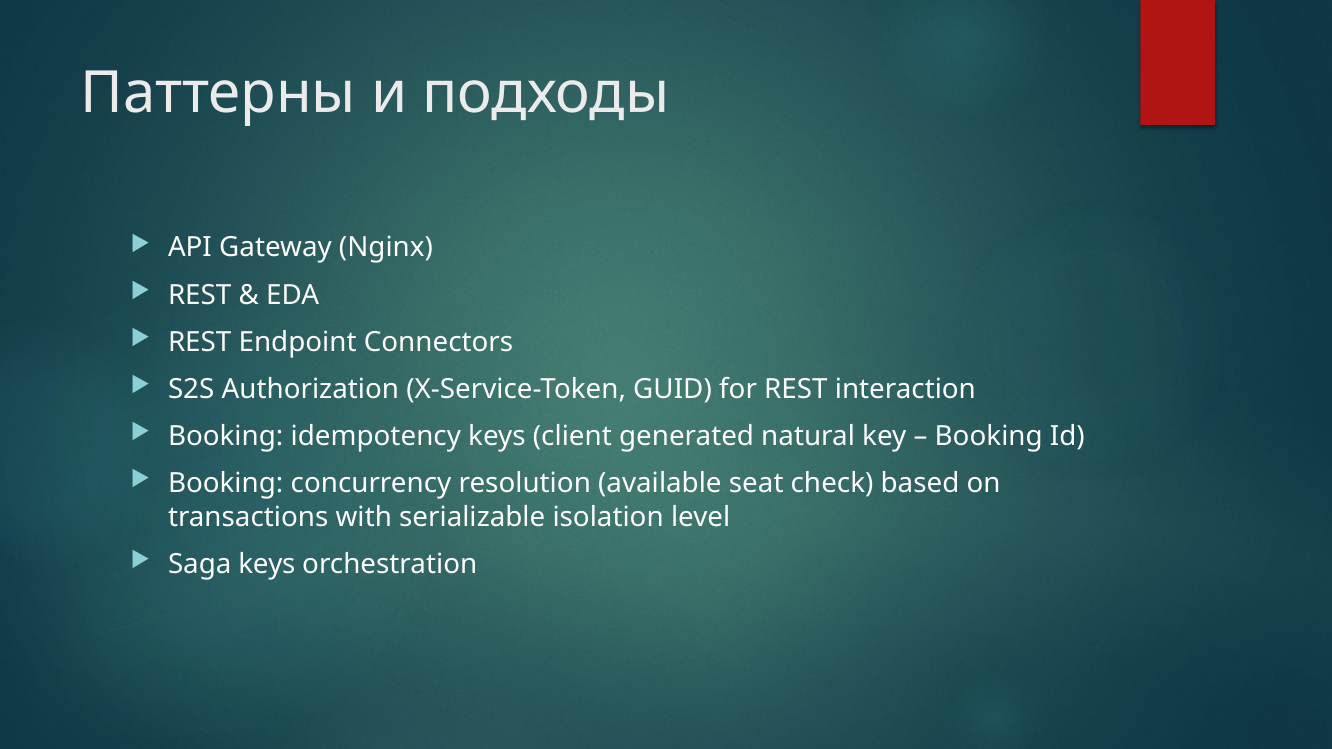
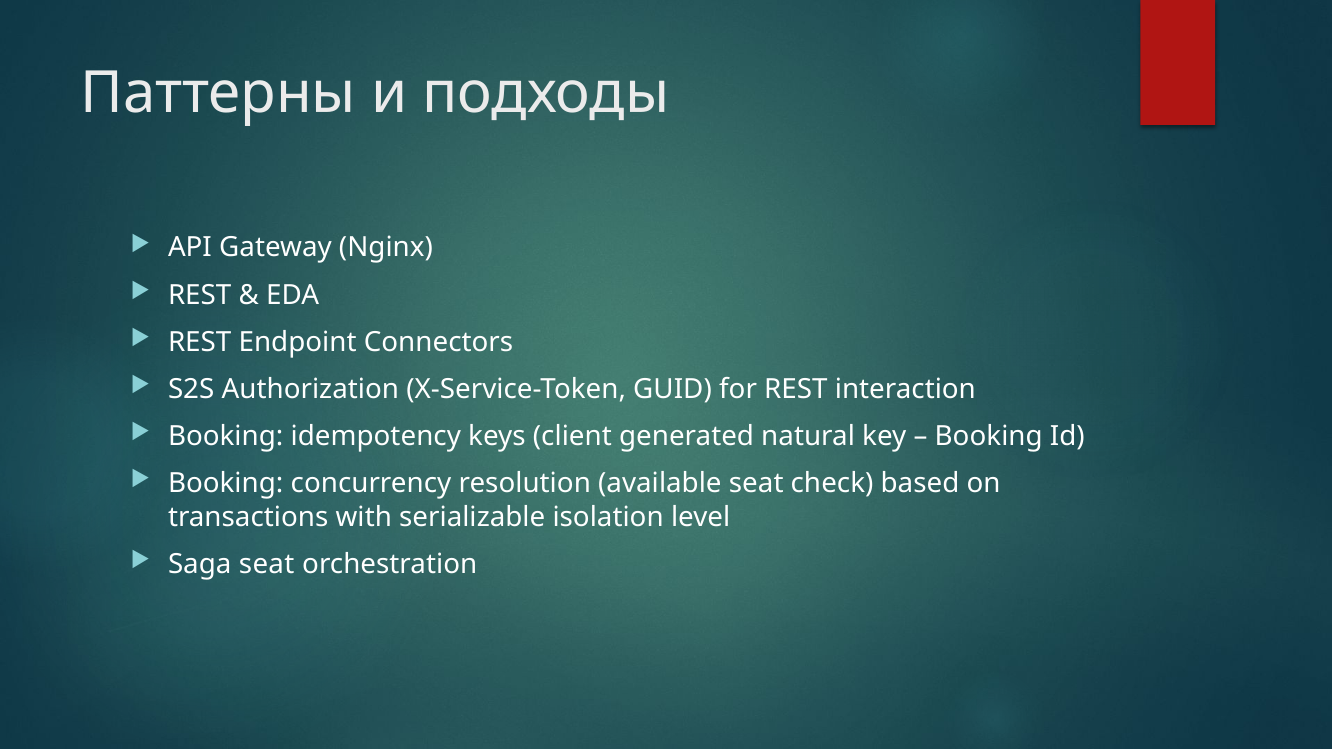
Saga keys: keys -> seat (267, 564)
